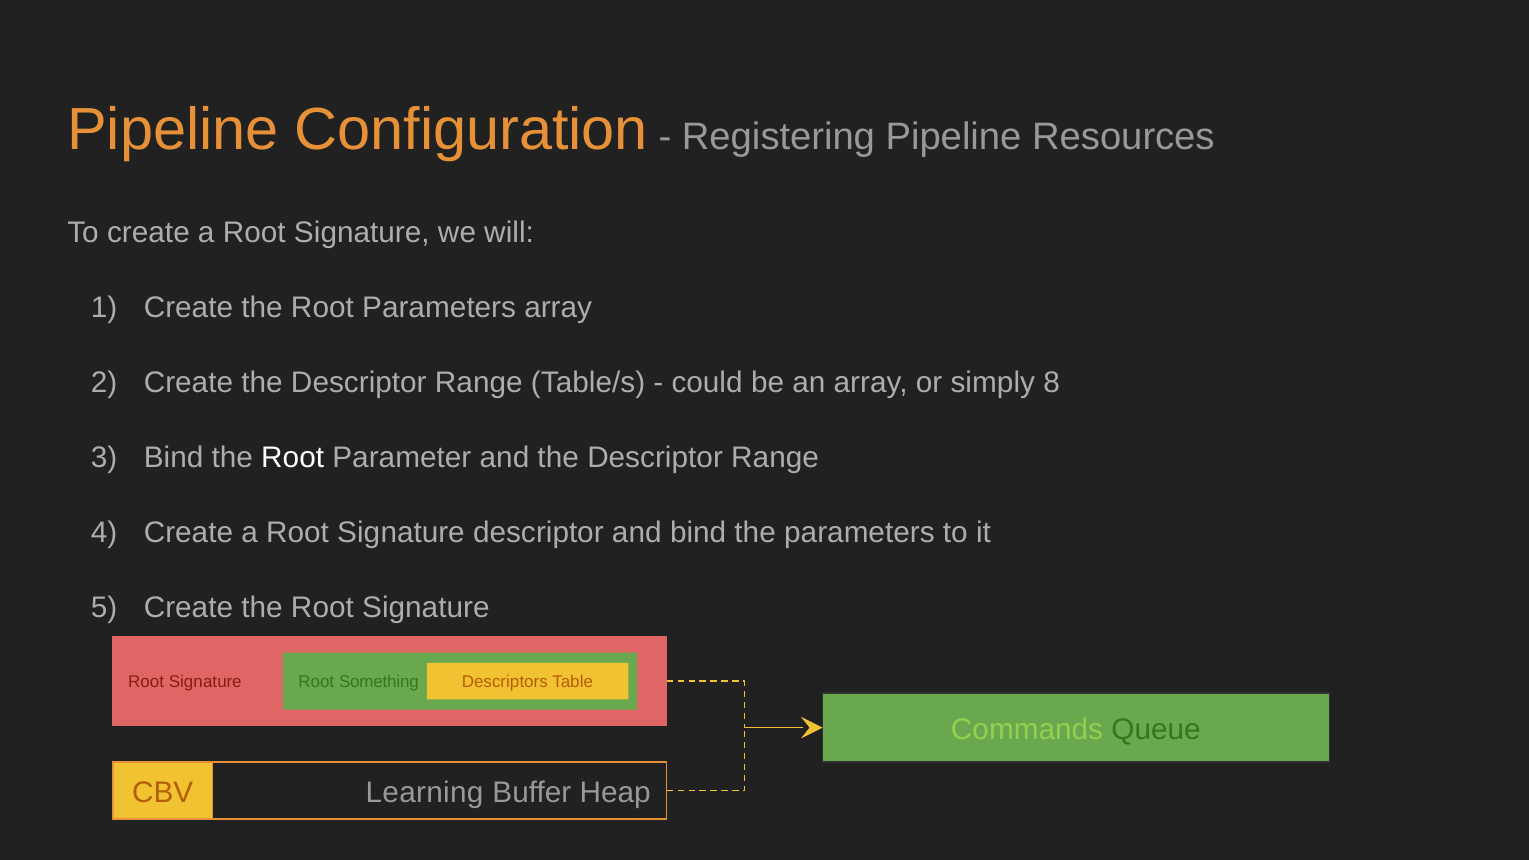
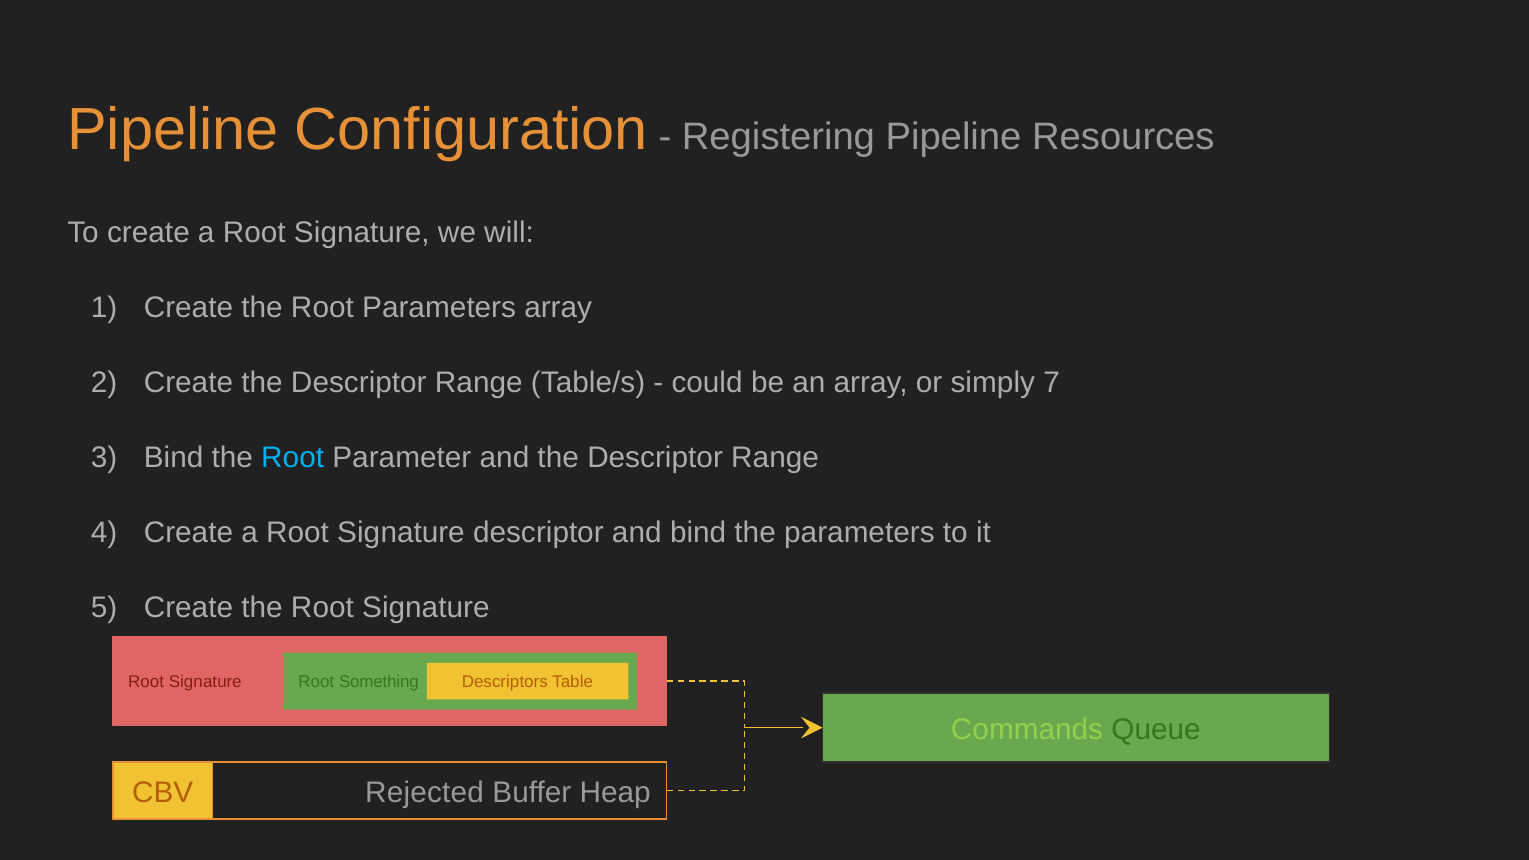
8: 8 -> 7 (1052, 383)
Root colour: white -> light blue (293, 458)
Learning: Learning -> Rejected (425, 793)
